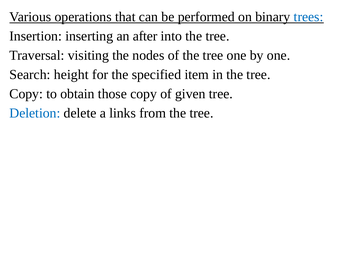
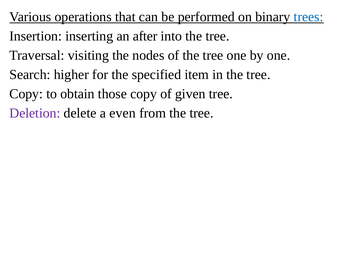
height: height -> higher (71, 75)
Deletion colour: blue -> purple (35, 113)
links: links -> even (123, 113)
